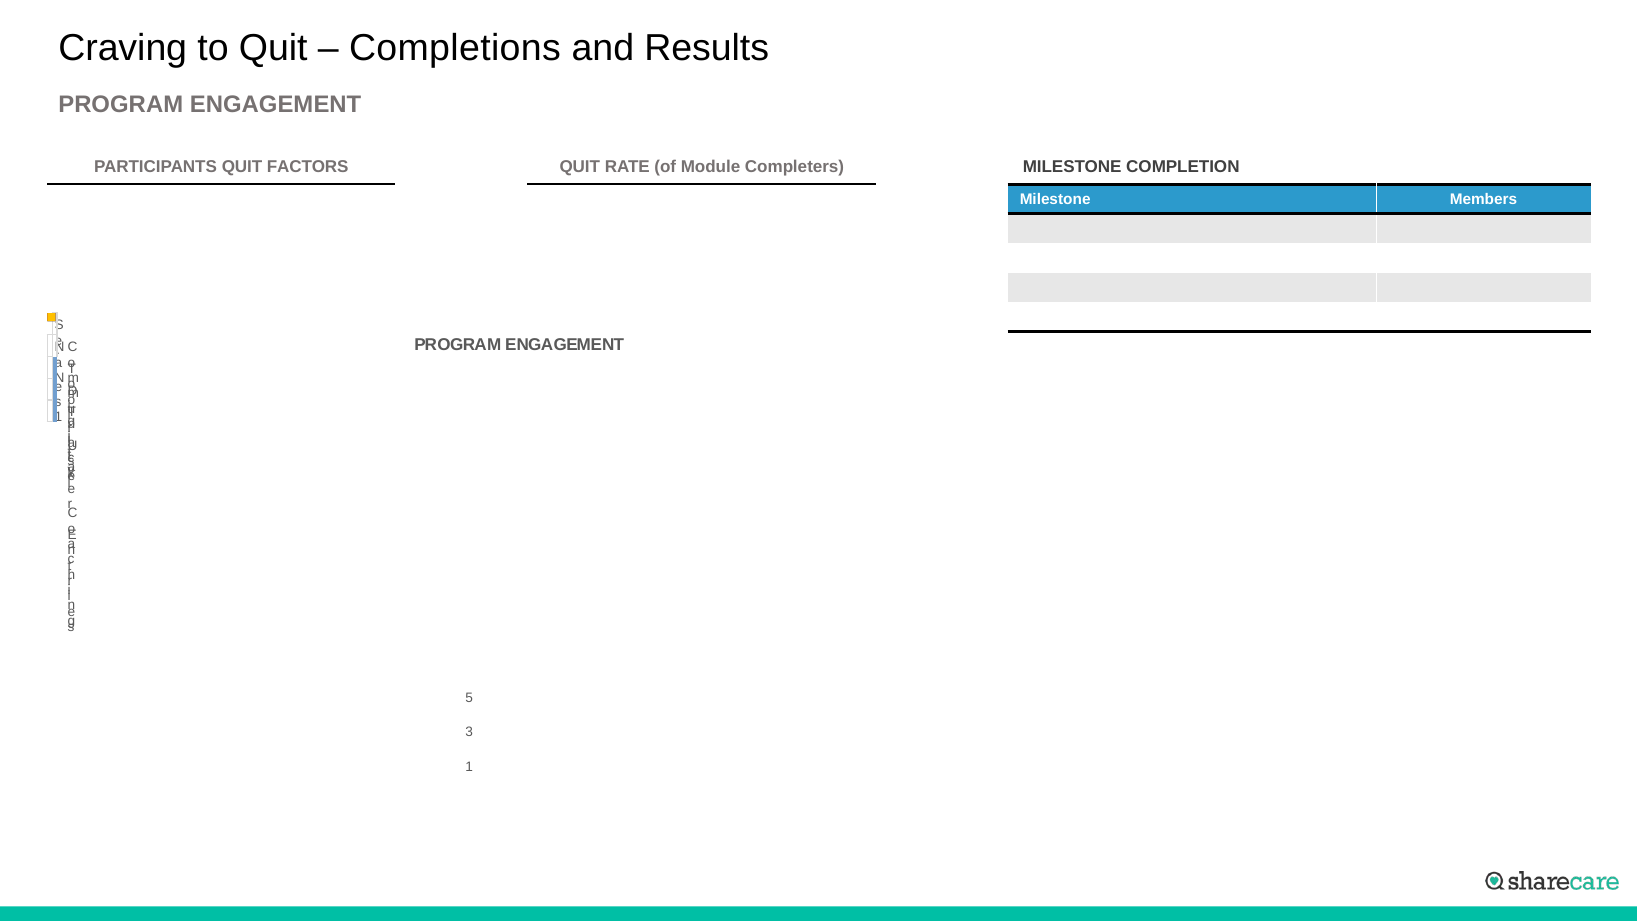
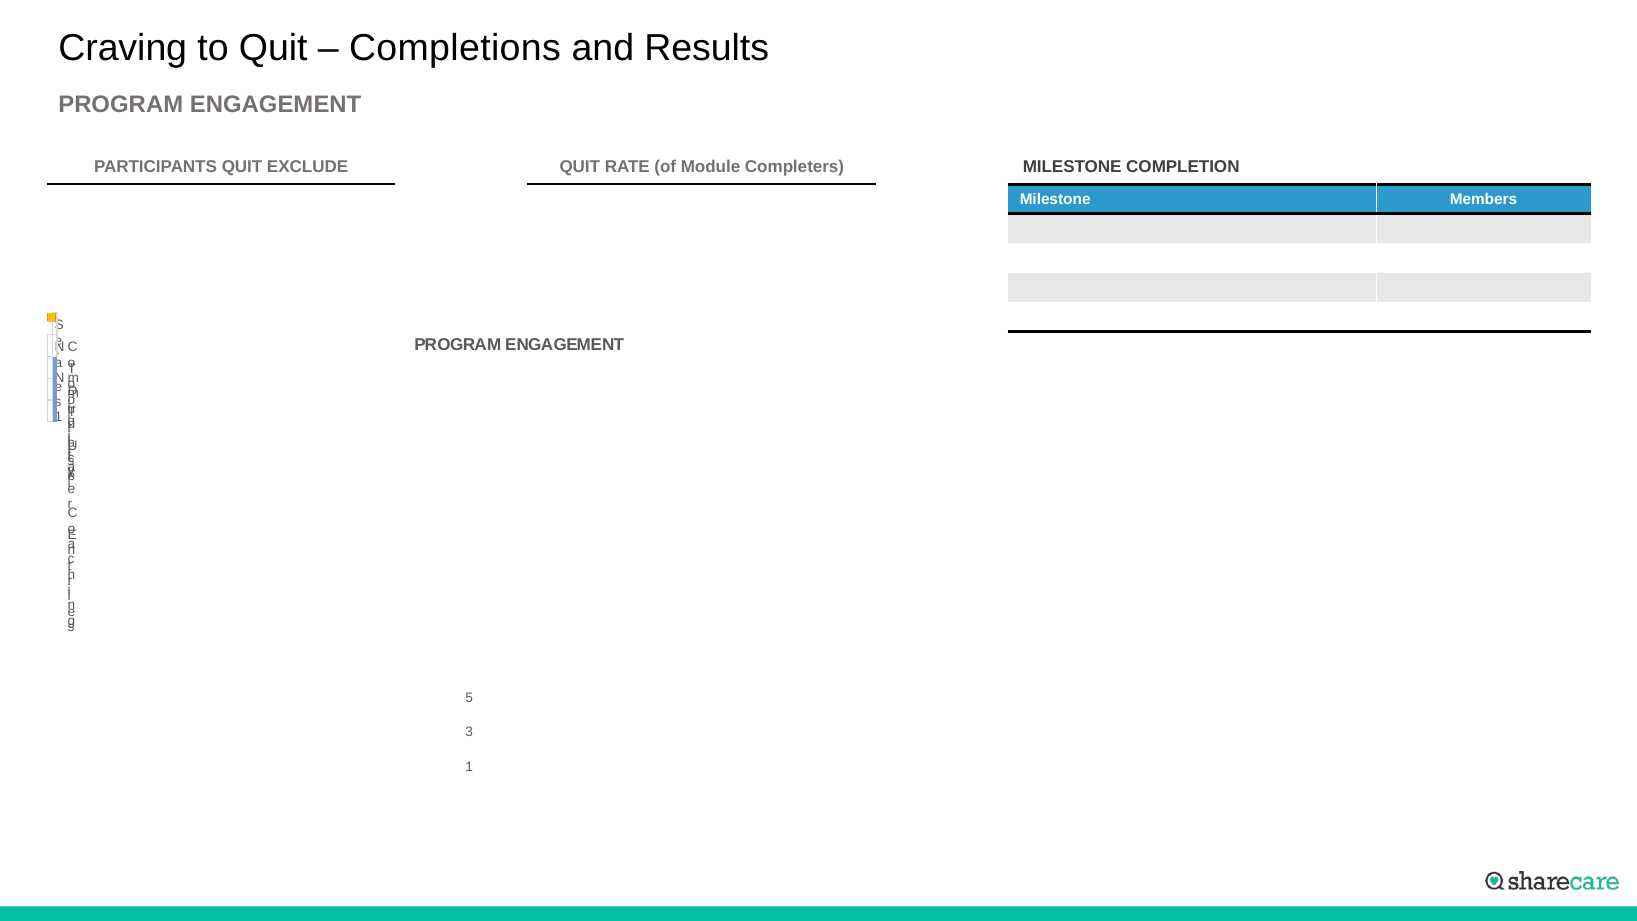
FACTORS: FACTORS -> EXCLUDE (308, 167)
